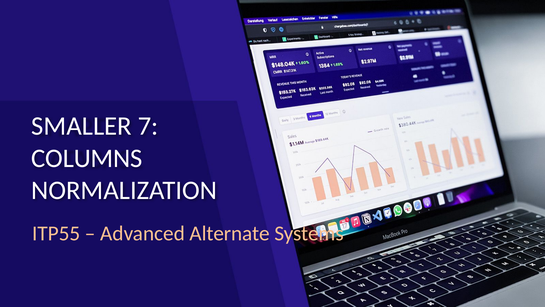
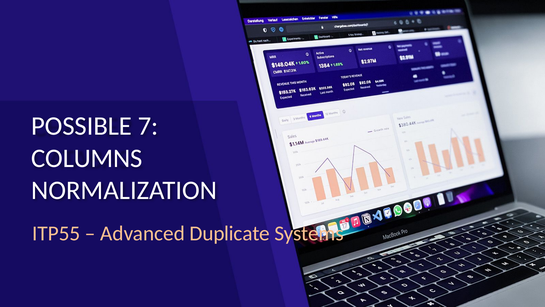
SMALLER: SMALLER -> POSSIBLE (82, 126)
Alternate: Alternate -> Duplicate (230, 233)
